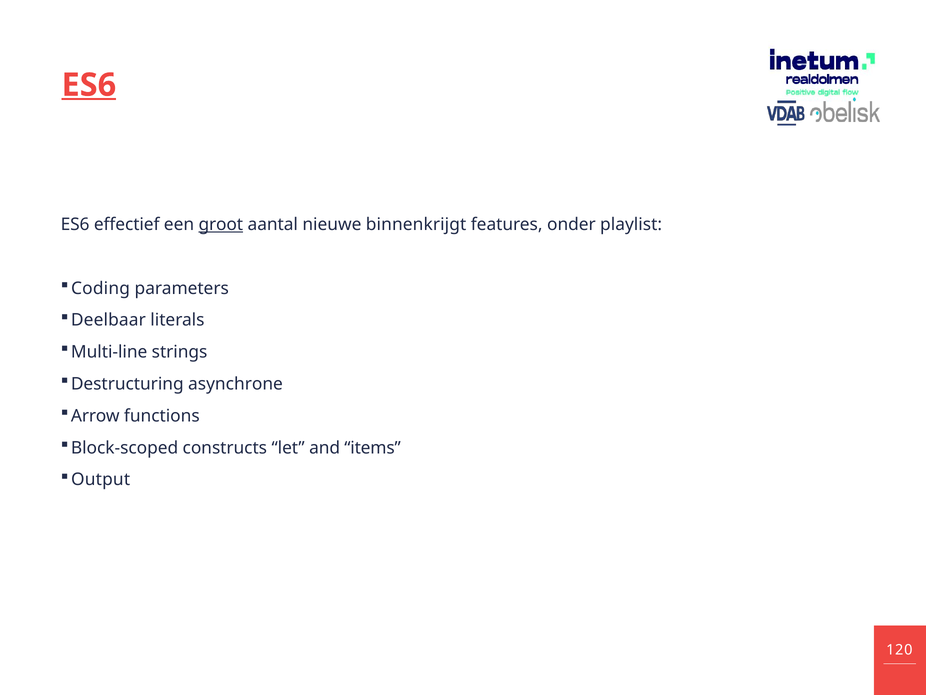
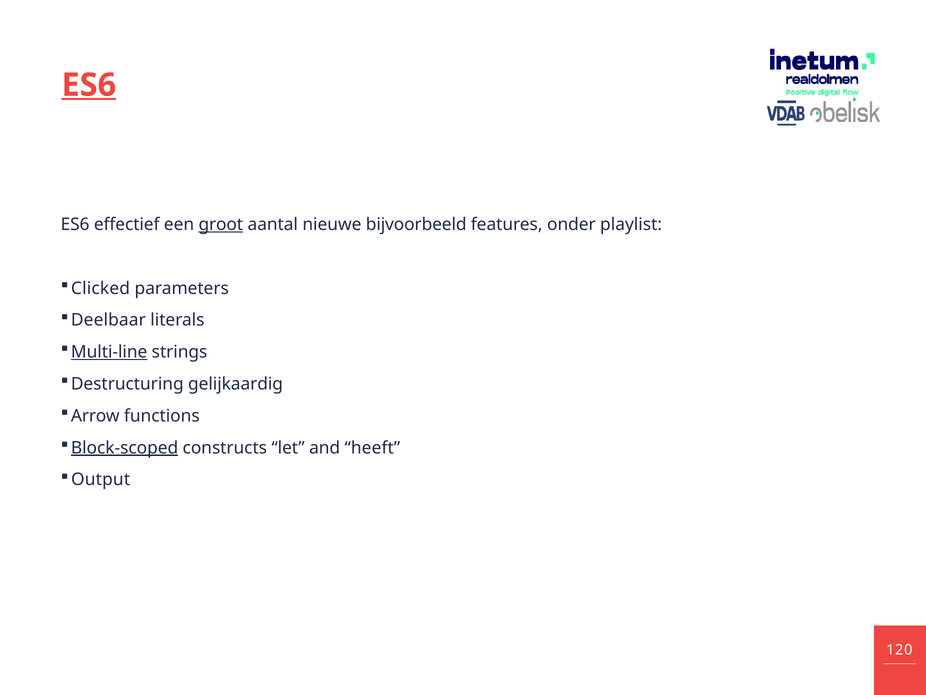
binnenkrijgt: binnenkrijgt -> bijvoorbeeld (416, 224)
Coding: Coding -> Clicked (101, 288)
Multi-line underline: none -> present (109, 352)
asynchrone: asynchrone -> gelijkaardig (236, 384)
Block-scoped underline: none -> present (125, 447)
items: items -> heeft (372, 447)
